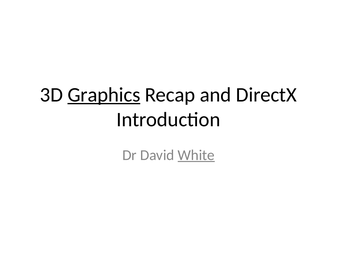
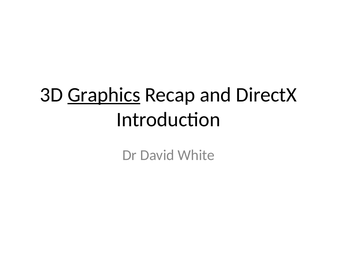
White underline: present -> none (196, 155)
